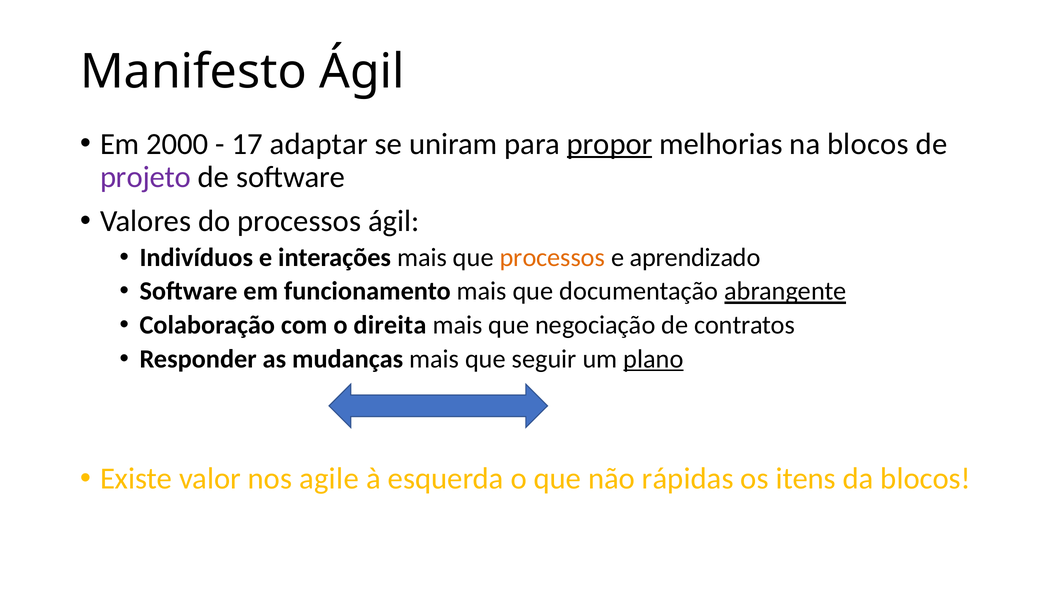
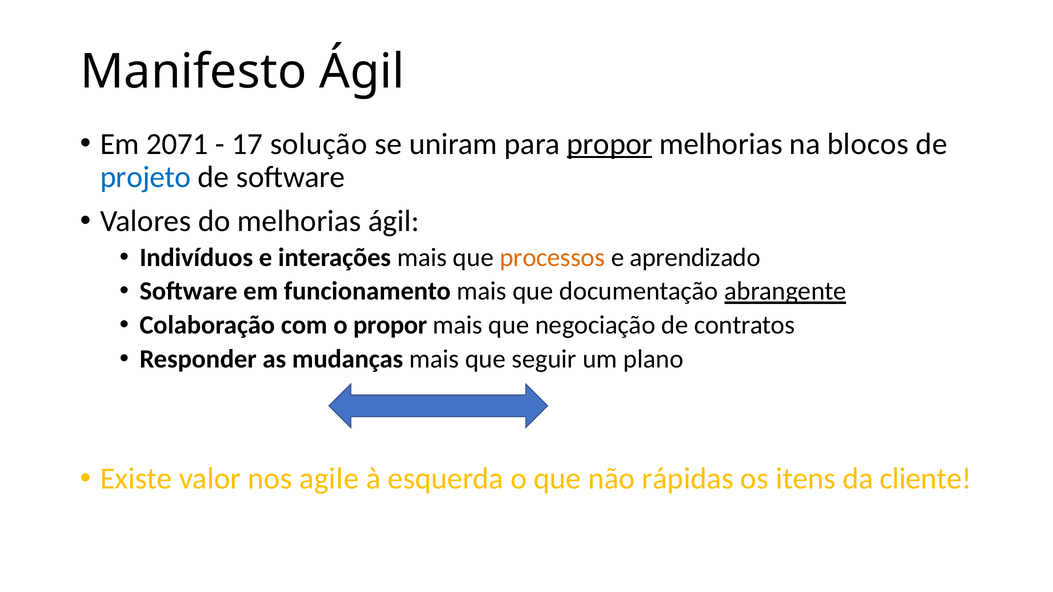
2000: 2000 -> 2071 (177, 144)
adaptar: adaptar -> solução (319, 144)
projeto colour: purple -> blue (146, 177)
do processos: processos -> melhorias (299, 221)
o direita: direita -> propor (390, 325)
plano underline: present -> none (654, 359)
da blocos: blocos -> cliente (926, 479)
